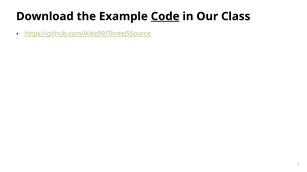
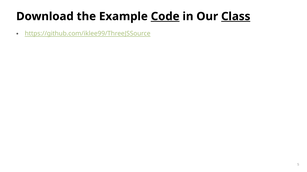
Class underline: none -> present (236, 16)
